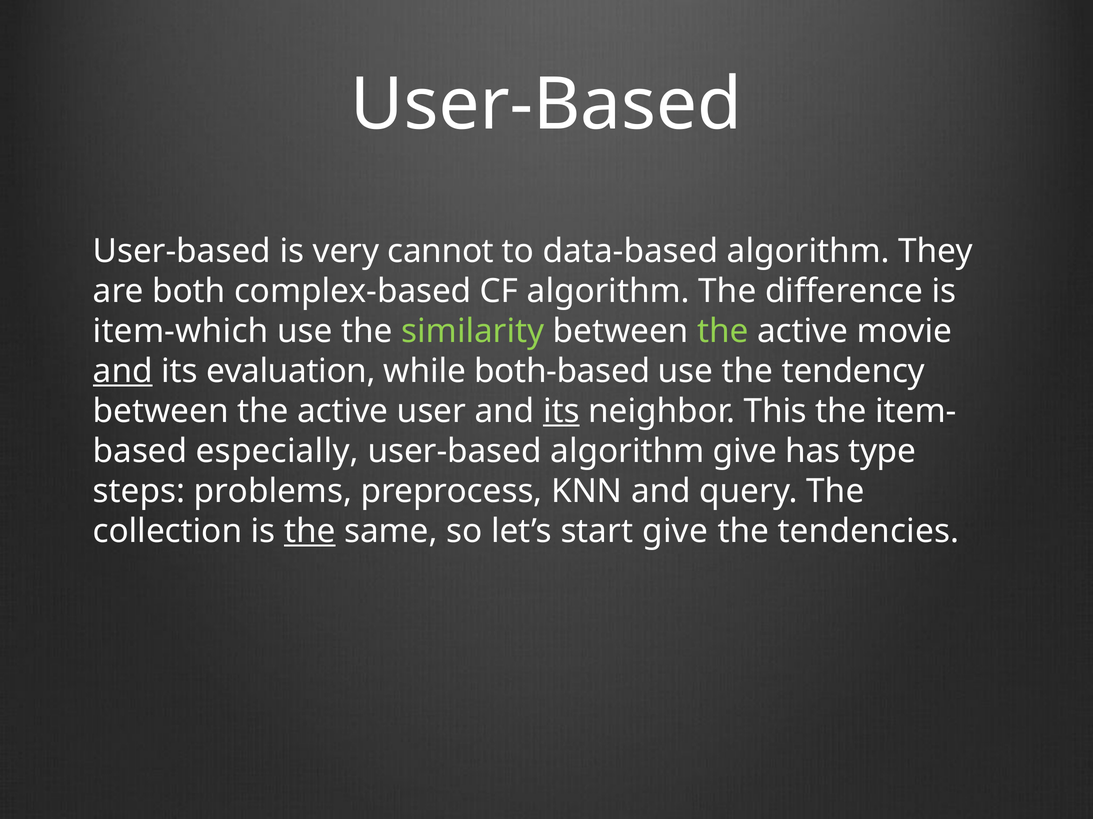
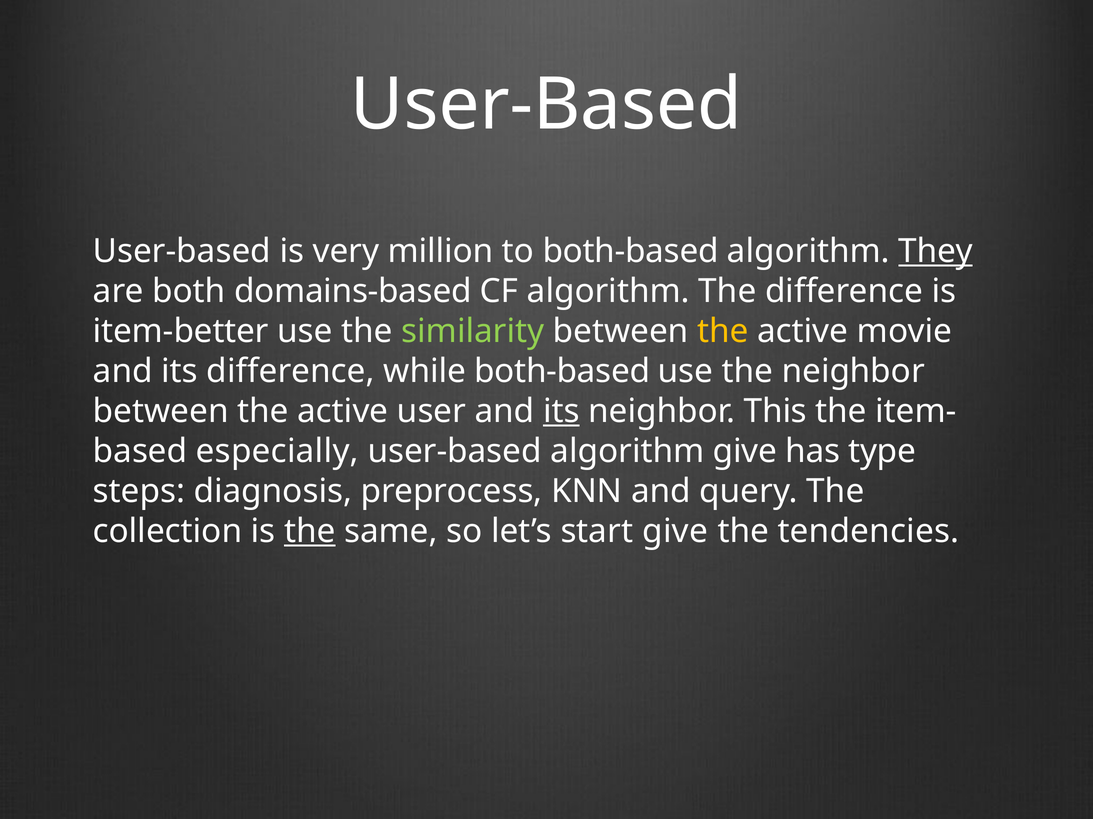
cannot: cannot -> million (441, 251)
to data-based: data-based -> both-based (631, 251)
They underline: none -> present (936, 251)
complex-based: complex-based -> domains-based (353, 291)
item-which: item-which -> item-better (181, 331)
the colour: light green -> yellow (723, 331)
and underline: present -> none (123, 371)
its evaluation: evaluation -> difference (291, 371)
the tendency: tendency -> neighbor (853, 371)
problems: problems -> diagnosis (273, 492)
